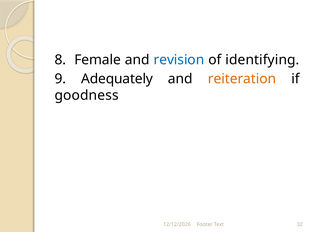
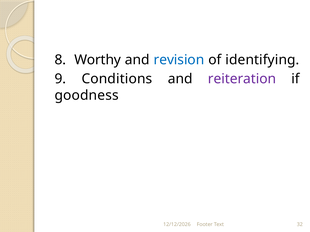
Female: Female -> Worthy (98, 60)
Adequately: Adequately -> Conditions (117, 79)
reiteration colour: orange -> purple (242, 79)
